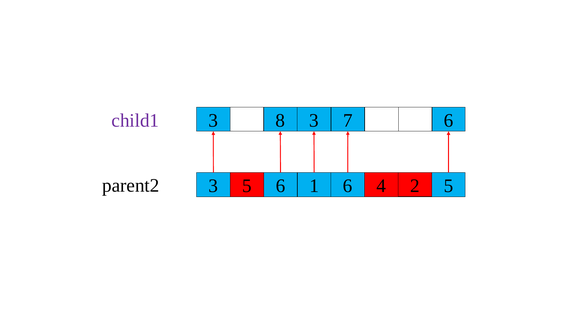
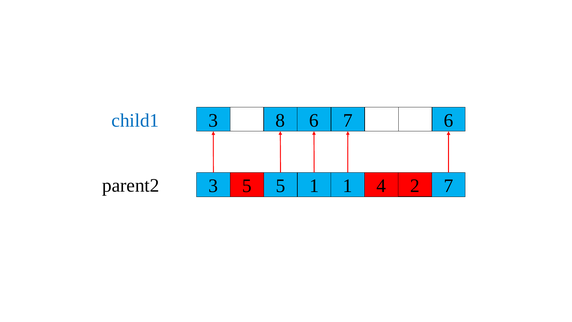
child1 colour: purple -> blue (135, 120)
3 3: 3 -> 6 (314, 120)
5 6: 6 -> 5 (281, 186)
1 6: 6 -> 1 (348, 186)
5: 5 -> 7 (449, 186)
